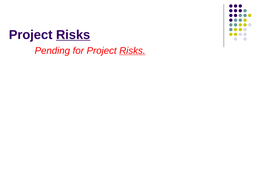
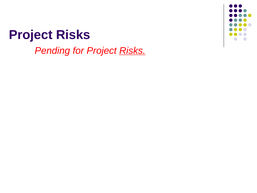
Risks underline: present -> none (73, 35)
